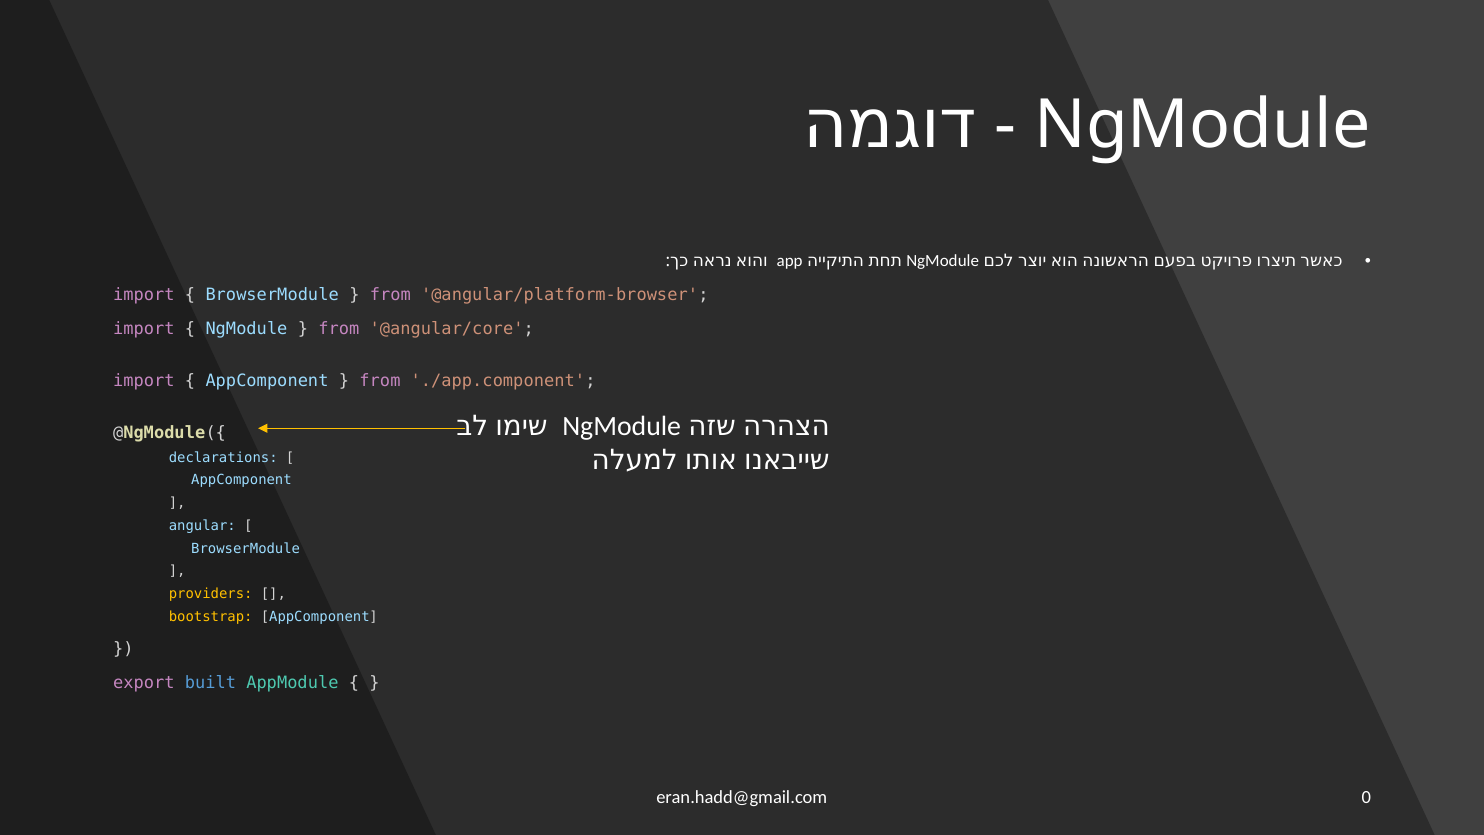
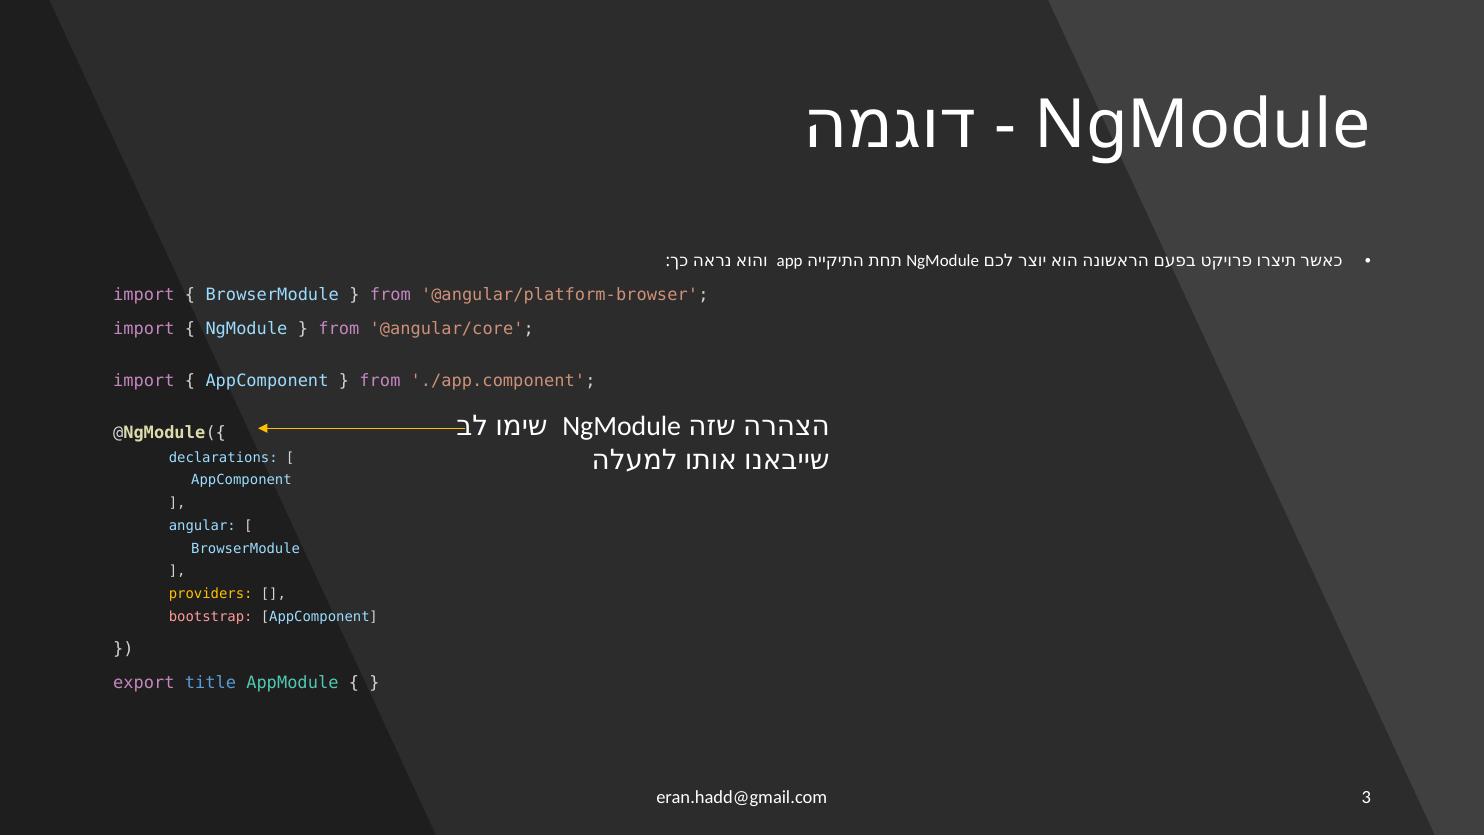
bootstrap colour: yellow -> pink (211, 617)
built: built -> title (211, 683)
0: 0 -> 3 (1366, 797)
